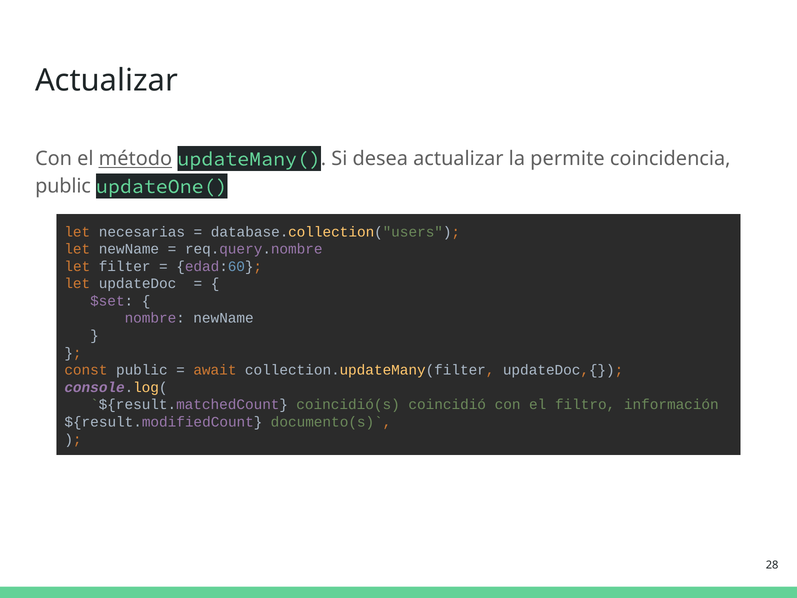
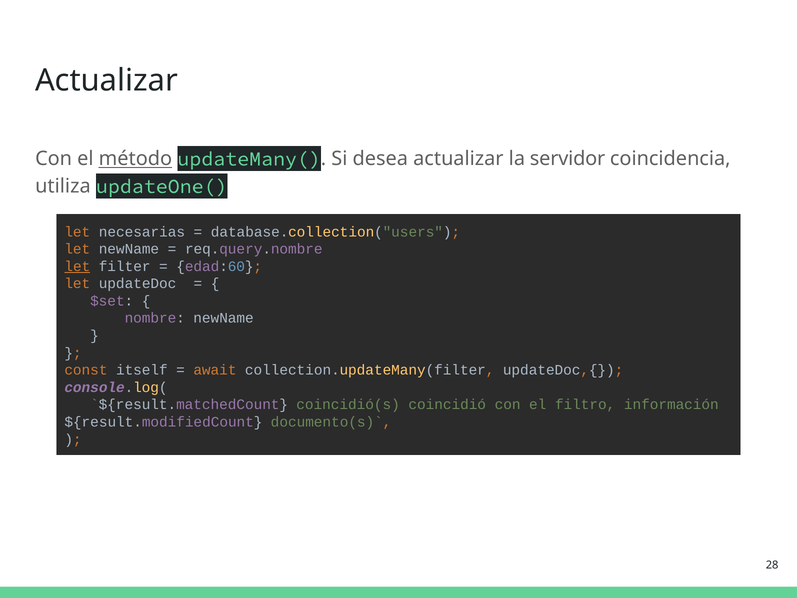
permite: permite -> servidor (568, 159)
public: public -> utiliza (63, 186)
let underline: none -> present (77, 266)
const public: public -> itself (142, 370)
